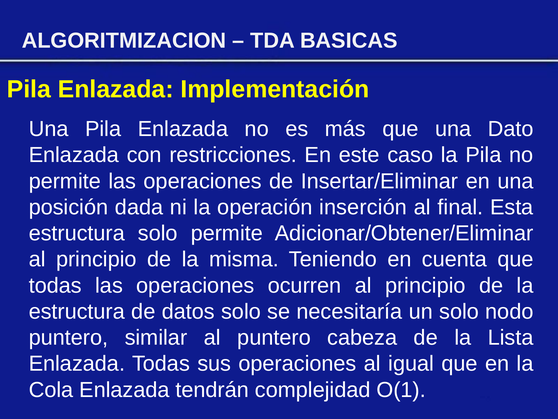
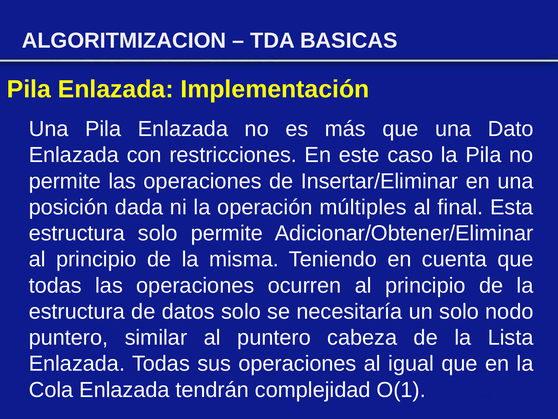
inserción: inserción -> múltiples (363, 207)
